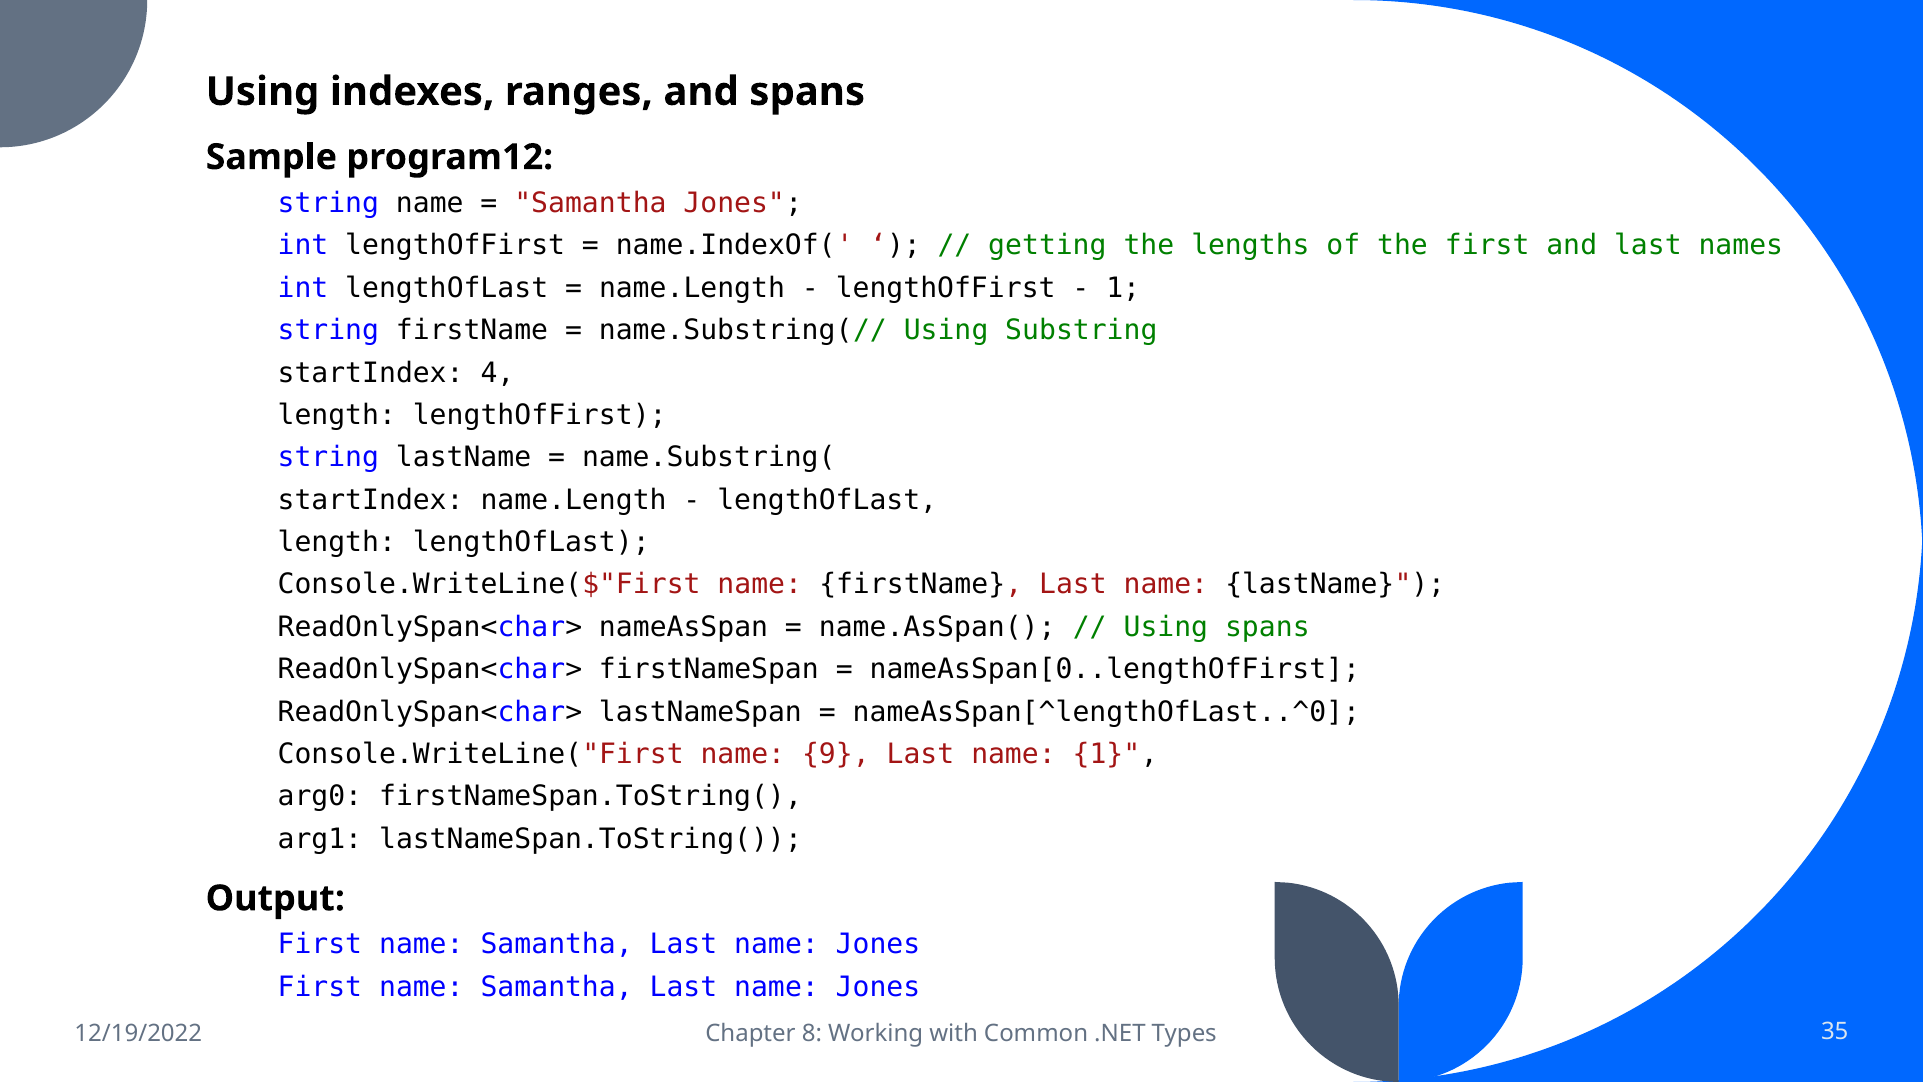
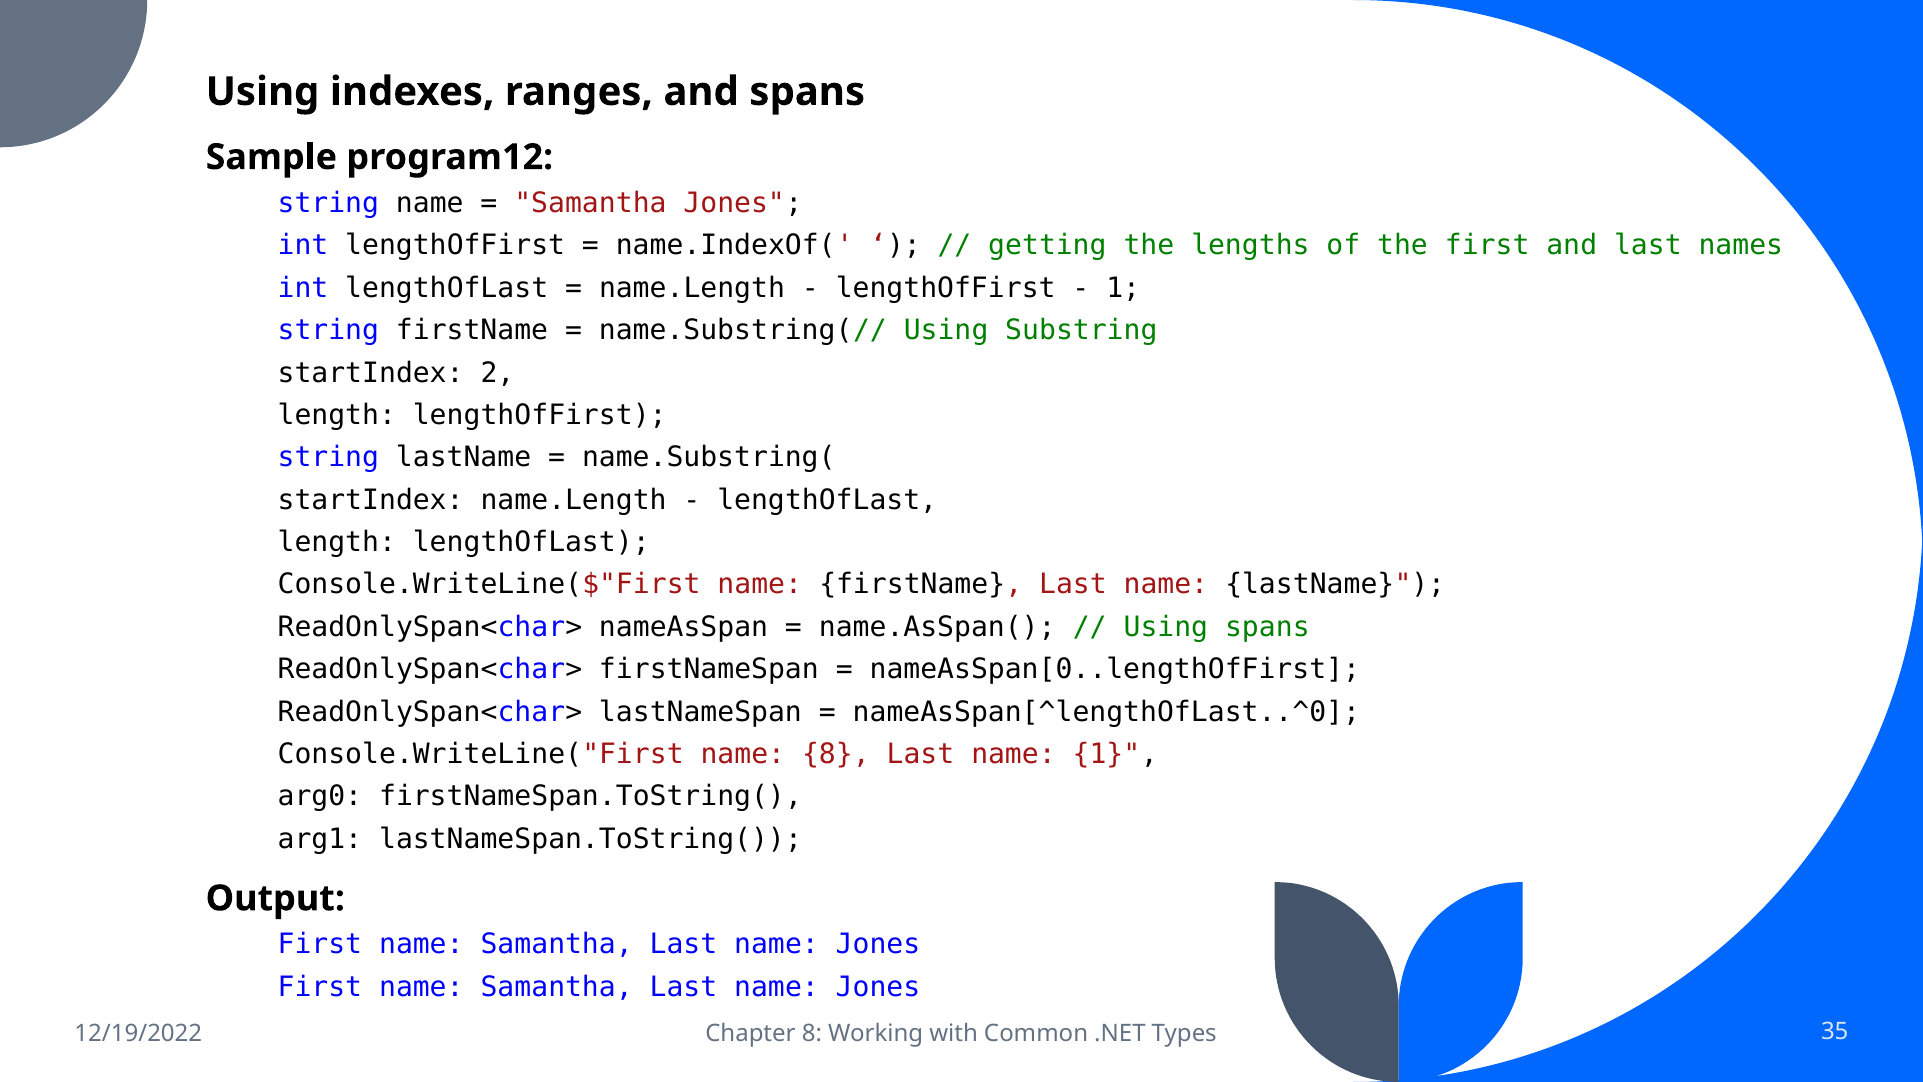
4: 4 -> 2 (497, 373)
name 9: 9 -> 8 (836, 754)
